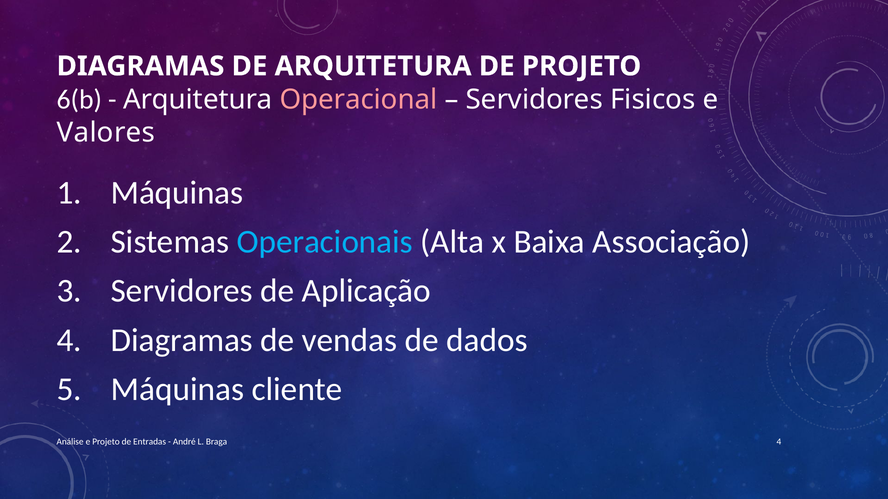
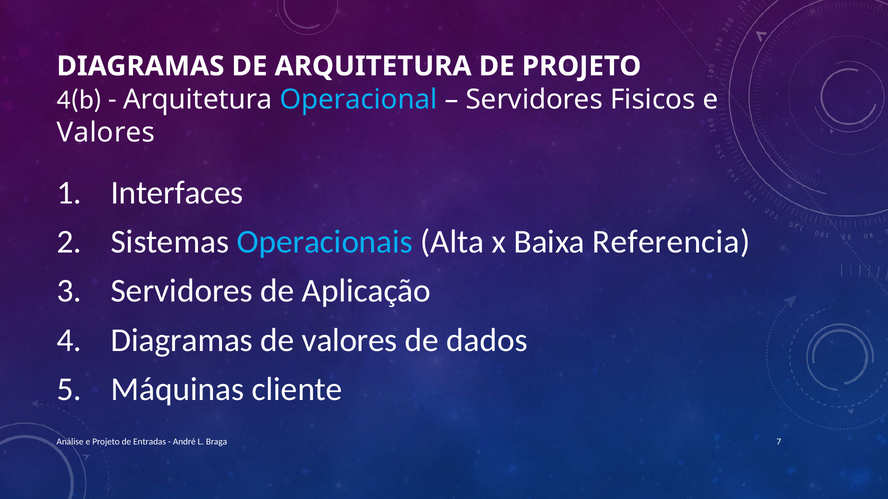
6(b: 6(b -> 4(b (79, 100)
Operacional colour: pink -> light blue (358, 100)
Máquinas: Máquinas -> Interfaces (177, 193)
Associação: Associação -> Referencia (671, 242)
de vendas: vendas -> valores (350, 340)
Braga 4: 4 -> 7 (779, 442)
